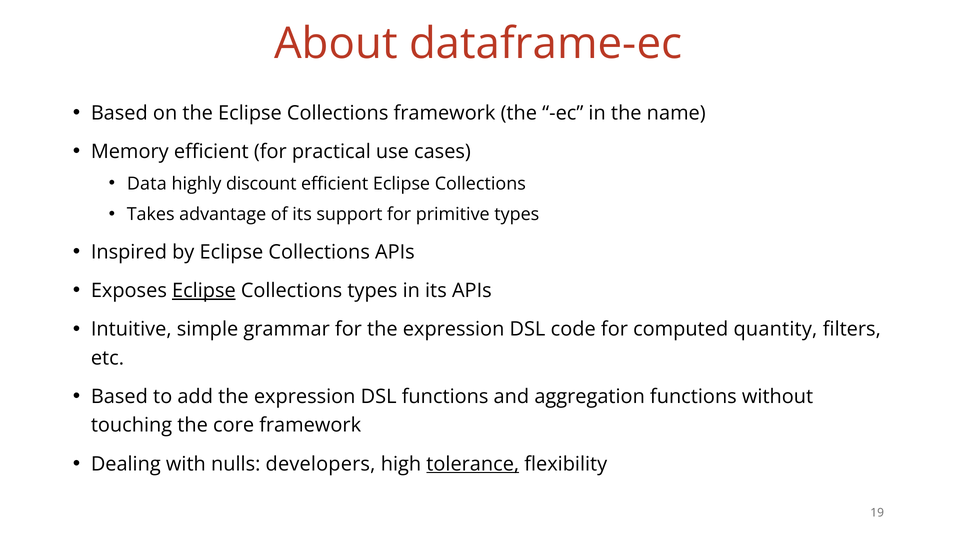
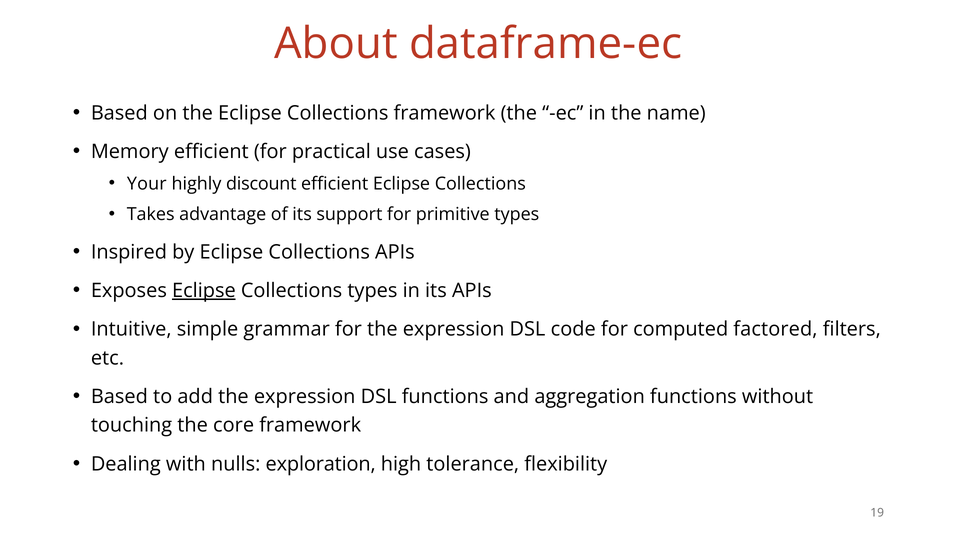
Data: Data -> Your (147, 184)
quantity: quantity -> factored (775, 330)
developers: developers -> exploration (321, 464)
tolerance underline: present -> none (473, 464)
